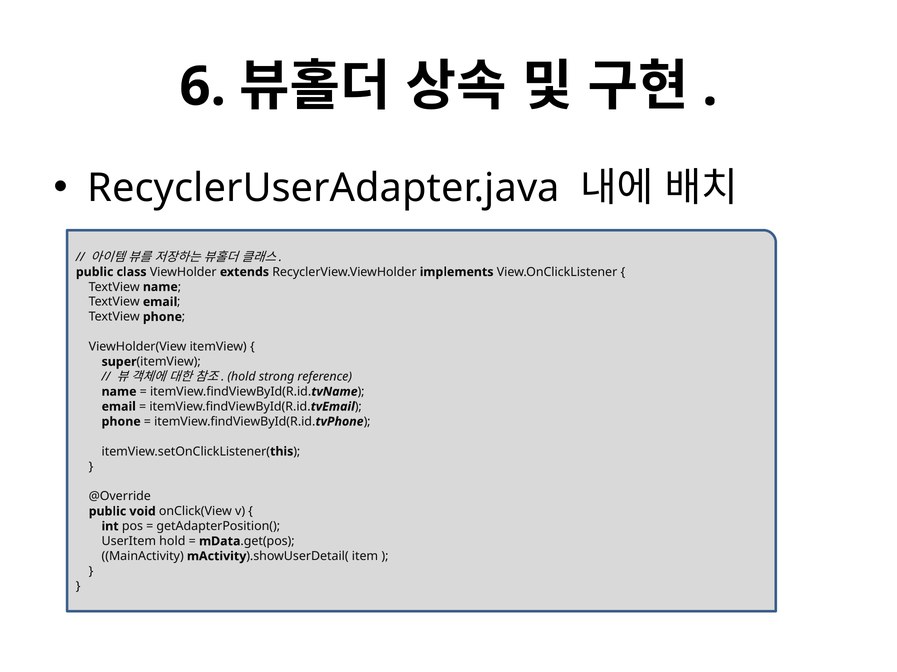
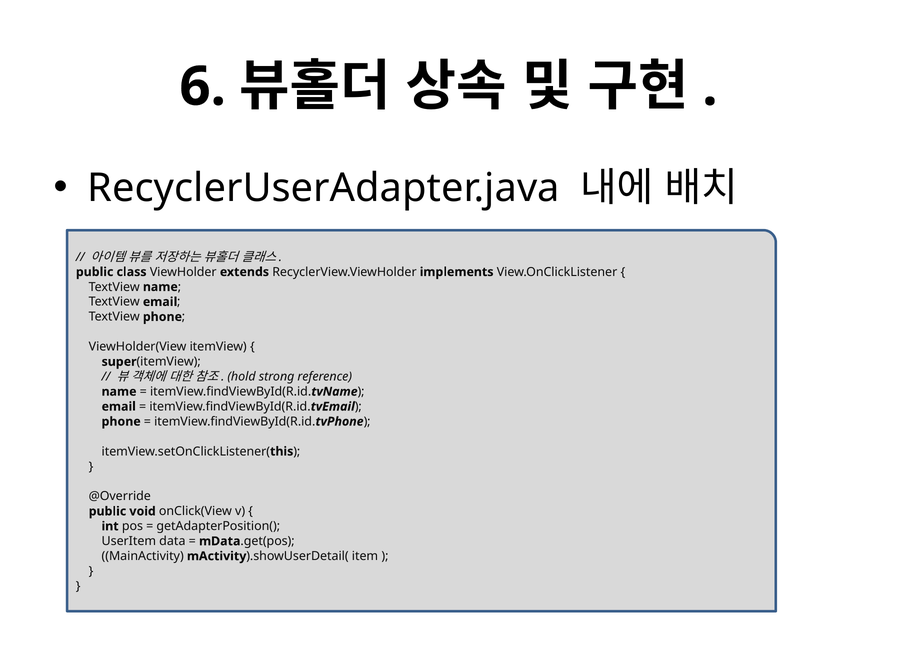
UserItem hold: hold -> data (172, 542)
